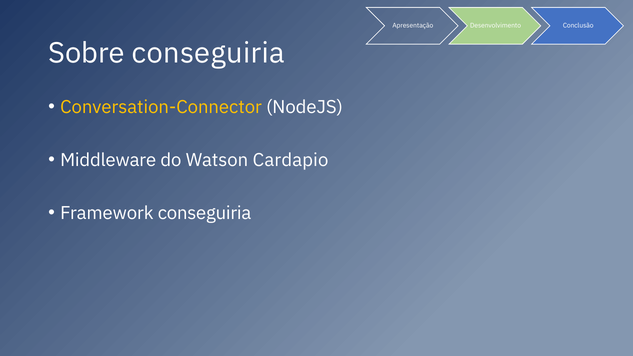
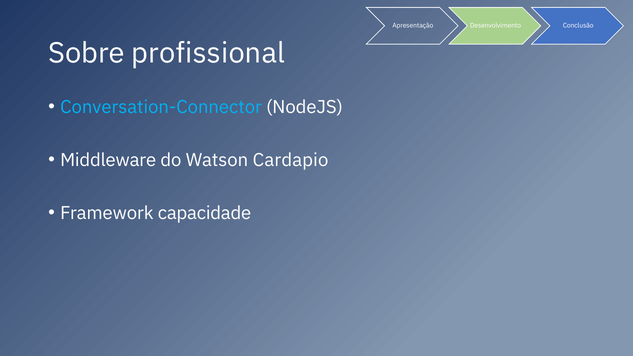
Sobre conseguiria: conseguiria -> profissional (208, 53)
Conversation-Connector colour: yellow -> light blue (161, 107)
Framework conseguiria: conseguiria -> capacidade (205, 213)
